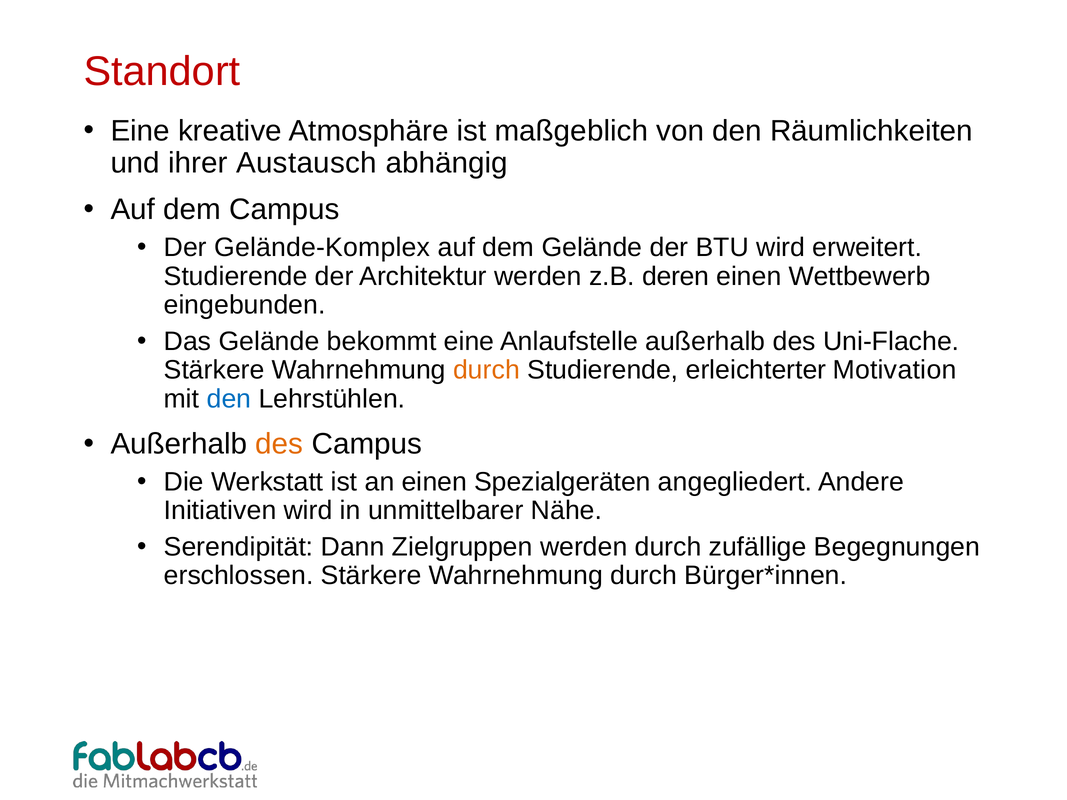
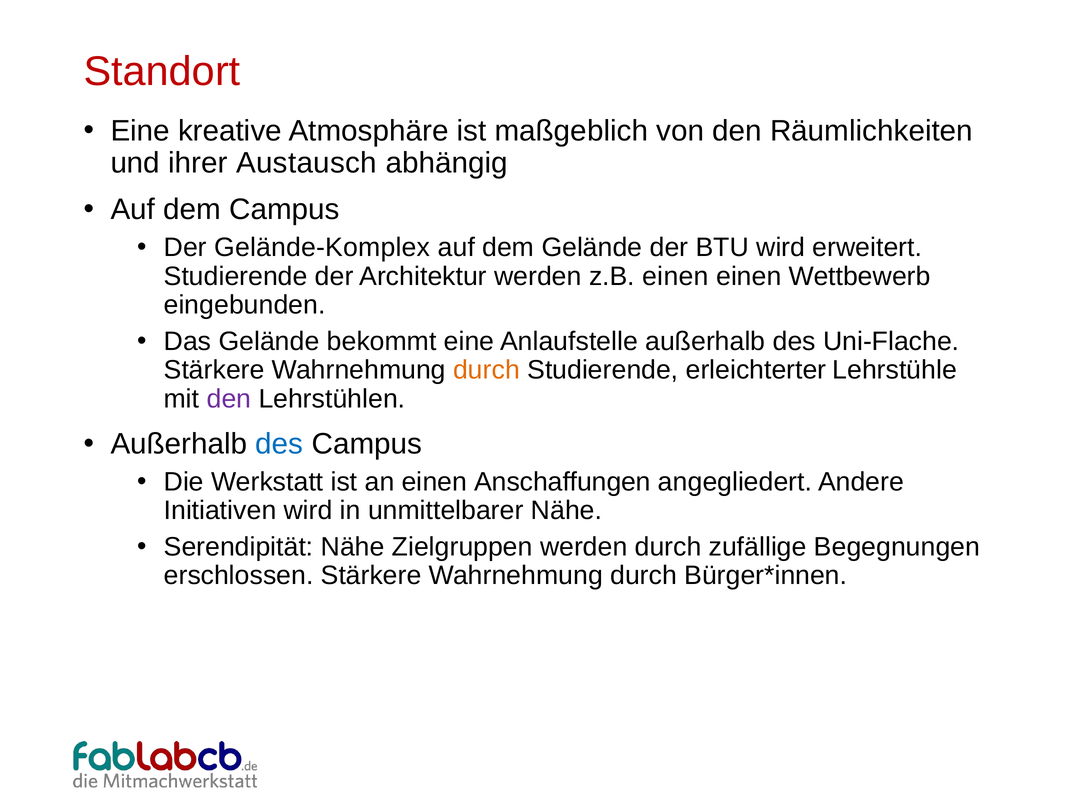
z.B deren: deren -> einen (675, 276)
Motivation: Motivation -> Lehrstühle (895, 370)
den colour: blue -> purple (229, 399)
des colour: orange -> blue (279, 444)
Spezialgeräten: Spezialgeräten -> Anschaffungen (563, 482)
Serendipität Dann: Dann -> Nähe (353, 547)
